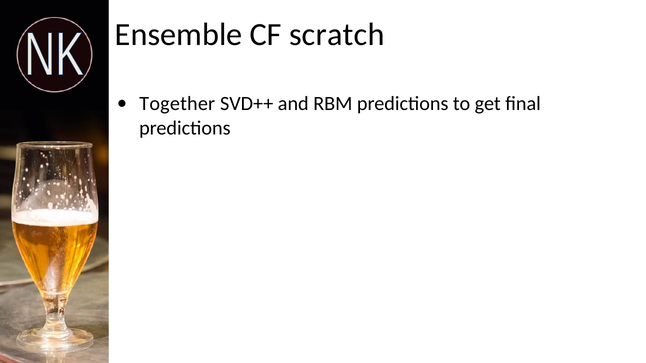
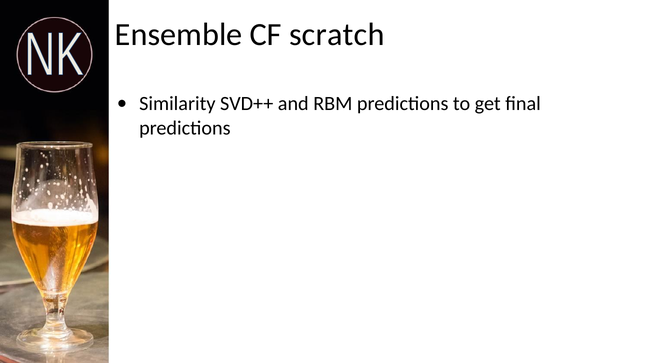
Together: Together -> Similarity (177, 104)
